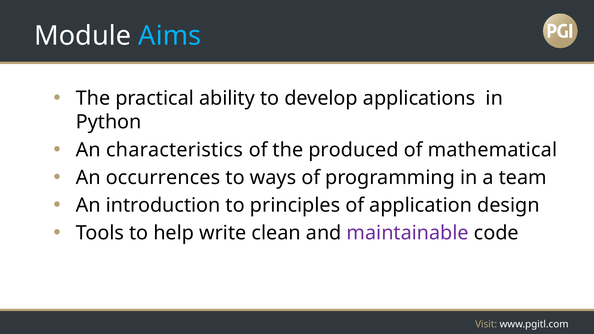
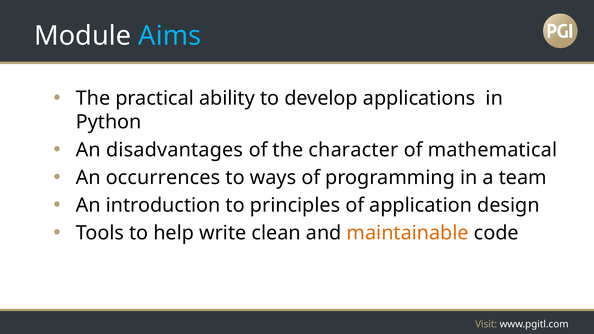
characteristics: characteristics -> disadvantages (175, 150)
produced: produced -> character (353, 150)
maintainable colour: purple -> orange (408, 233)
